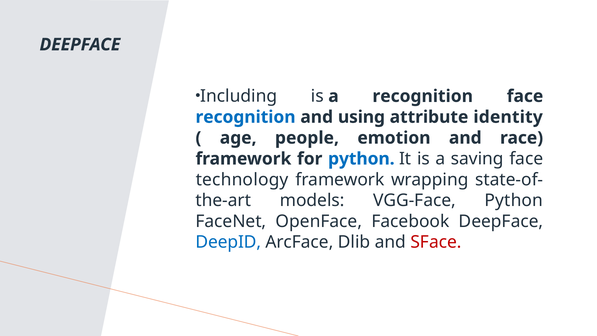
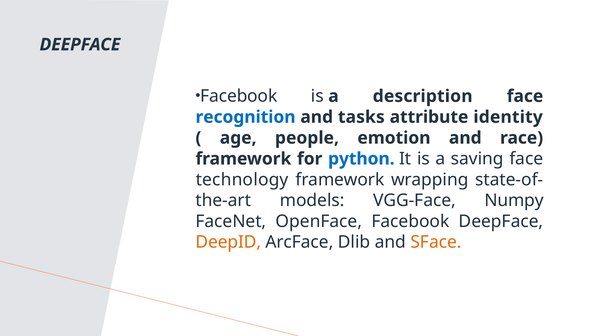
Including: Including -> Facebook (239, 96)
a recognition: recognition -> description (423, 96)
using: using -> tasks (361, 117)
VGG-Face Python: Python -> Numpy (514, 200)
DeepID colour: blue -> orange (228, 242)
SFace colour: red -> orange (436, 242)
